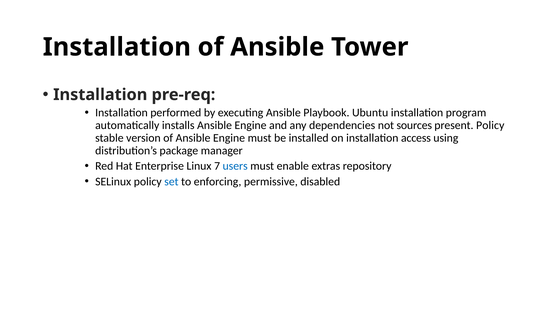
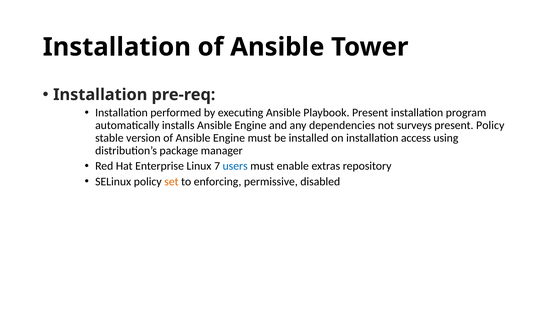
Playbook Ubuntu: Ubuntu -> Present (370, 113)
sources: sources -> surveys (414, 125)
set colour: blue -> orange (171, 182)
